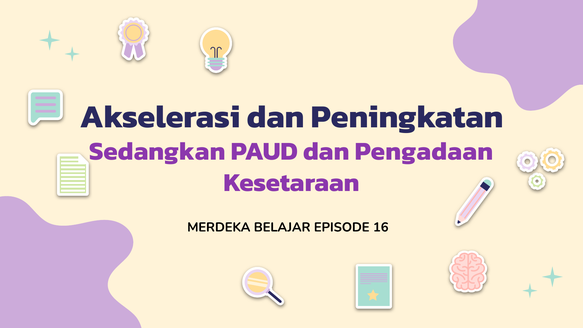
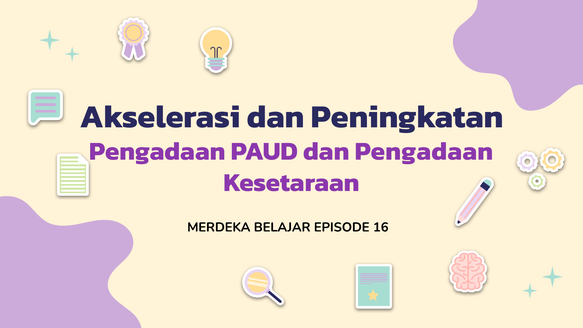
Sedangkan: Sedangkan -> Pengadaan (157, 151)
